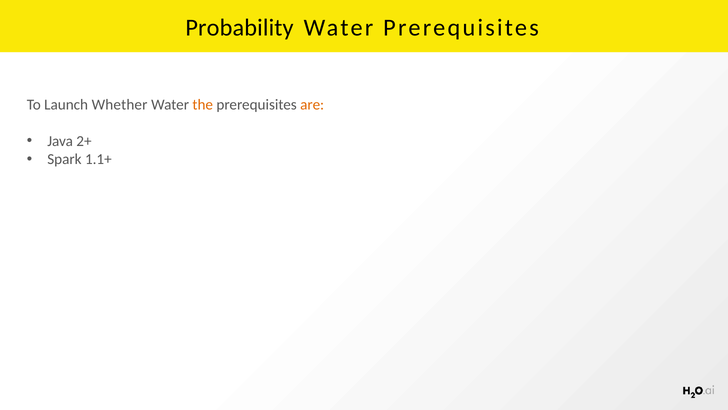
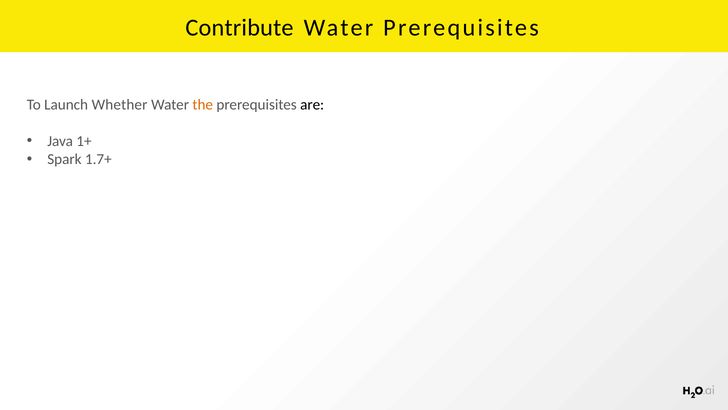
Probability: Probability -> Contribute (239, 28)
are colour: orange -> black (312, 105)
2+: 2+ -> 1+ (84, 141)
1.1+: 1.1+ -> 1.7+ (98, 159)
